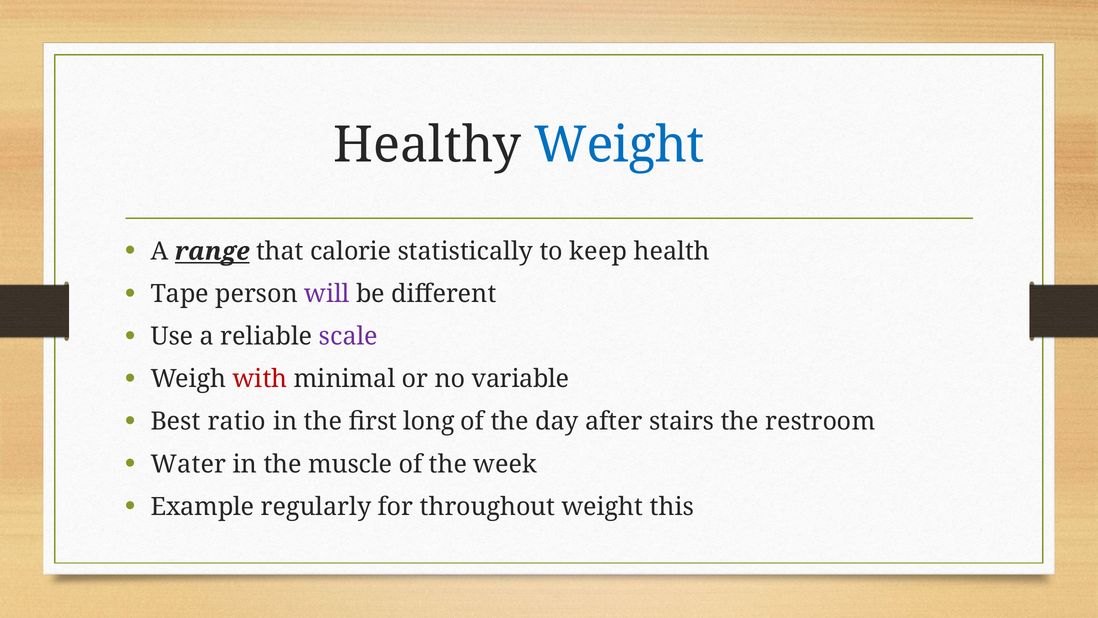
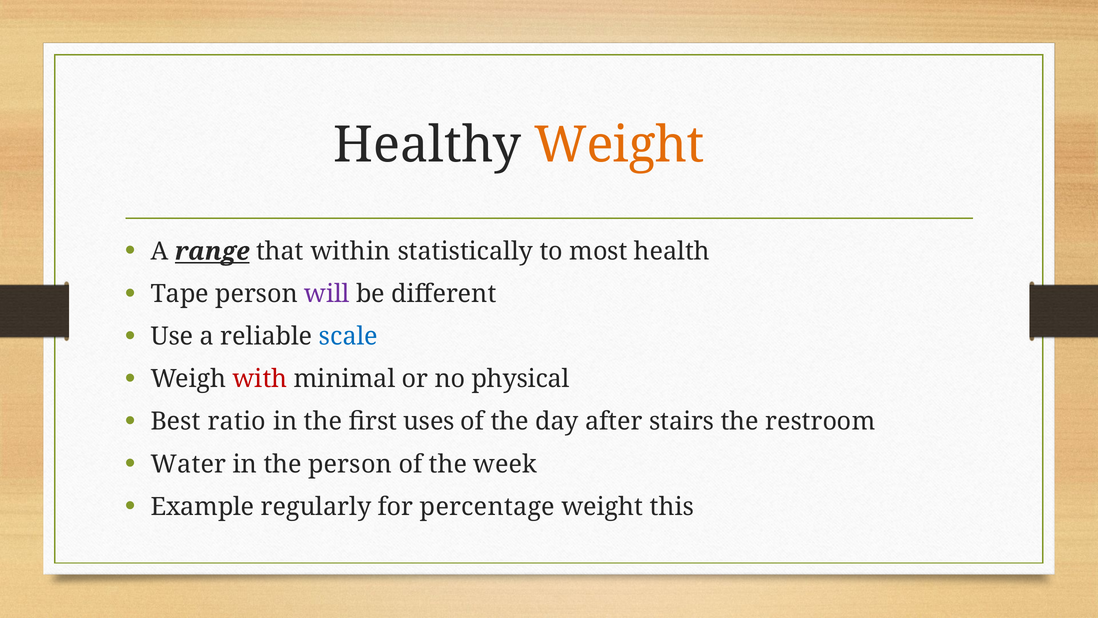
Weight colour: blue -> orange (619, 145)
calorie: calorie -> within (351, 251)
keep: keep -> most (598, 251)
scale colour: purple -> blue (348, 336)
variable: variable -> physical (521, 379)
long: long -> uses (429, 421)
the muscle: muscle -> person (350, 464)
throughout: throughout -> percentage (487, 506)
